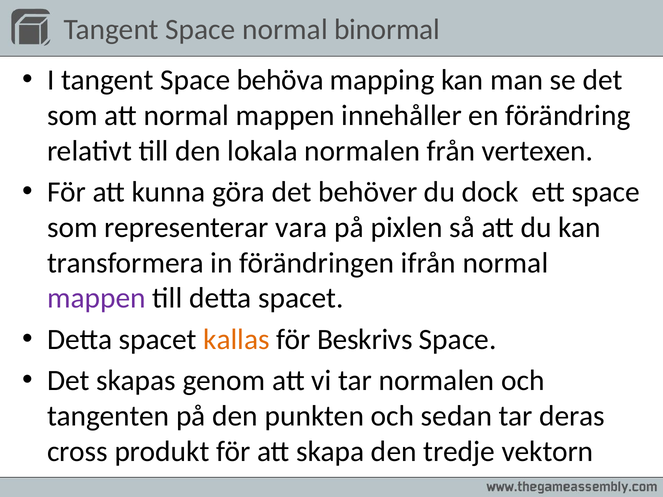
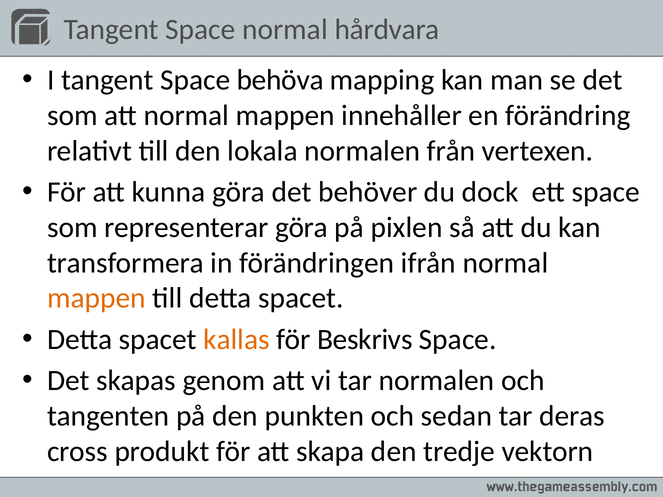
binormal: binormal -> hårdvara (387, 30)
representerar vara: vara -> göra (302, 228)
mappen colour: purple -> orange (96, 298)
